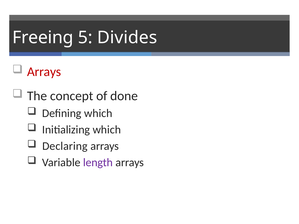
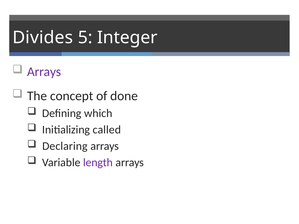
Freeing: Freeing -> Divides (43, 38)
Divides: Divides -> Integer (127, 38)
Arrays colour: red -> purple (44, 72)
Initializing which: which -> called (107, 130)
